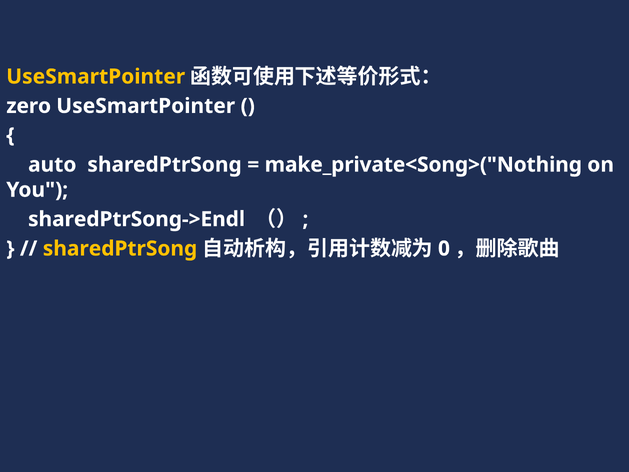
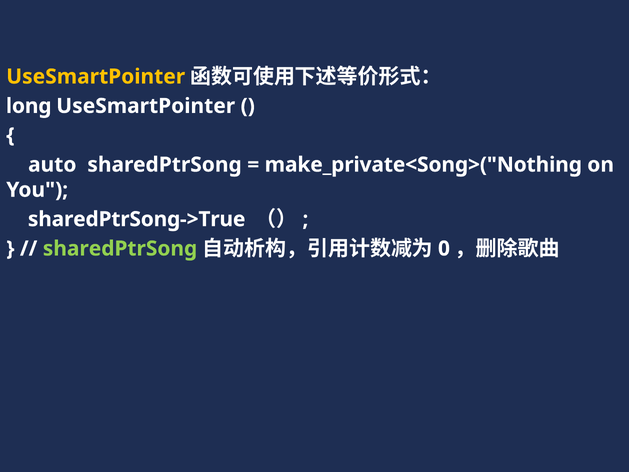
zero: zero -> long (29, 106)
sharedPtrSong->Endl: sharedPtrSong->Endl -> sharedPtrSong->True (137, 219)
sharedPtrSong colour: yellow -> light green (120, 248)
